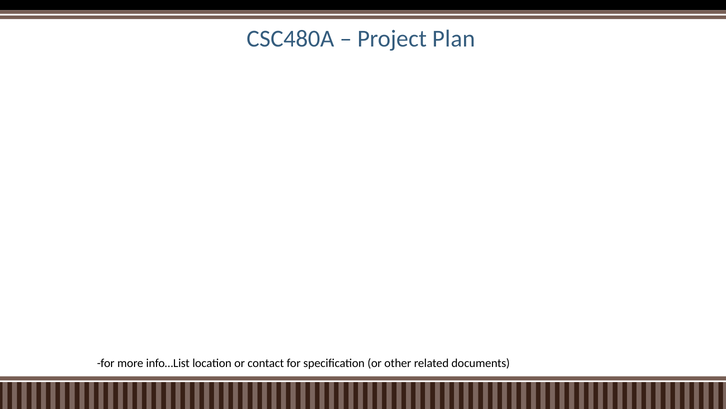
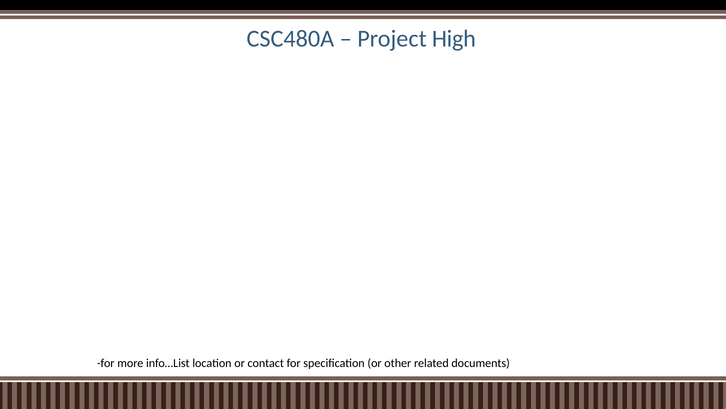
Plan: Plan -> High (454, 38)
